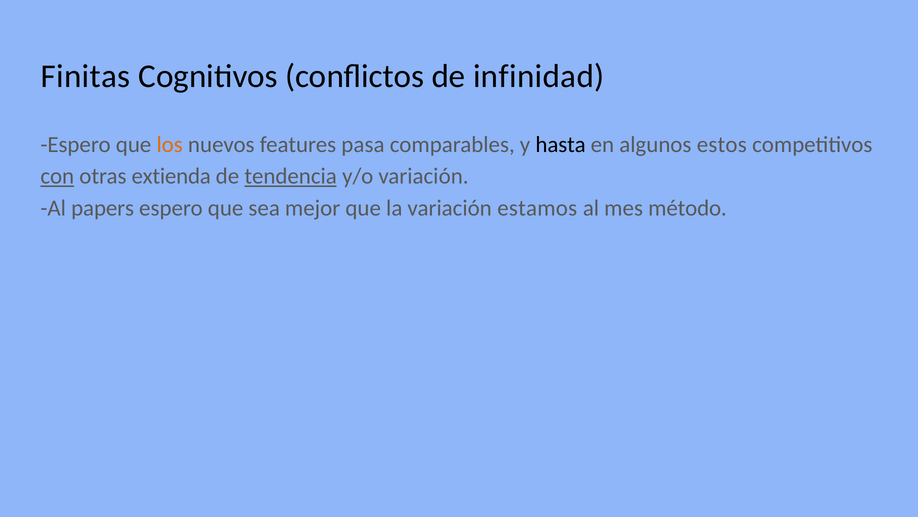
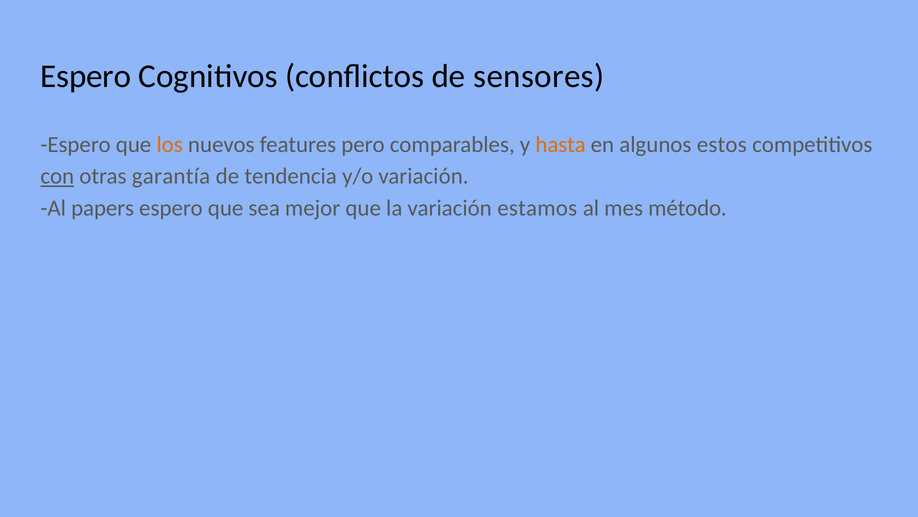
Finitas: Finitas -> Espero (86, 76)
infinidad: infinidad -> sensores (539, 76)
pasa: pasa -> pero (363, 144)
hasta colour: black -> orange (561, 144)
extienda: extienda -> garantía (171, 176)
tendencia underline: present -> none (291, 176)
